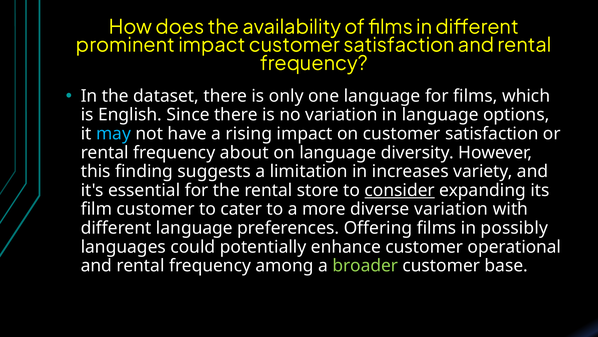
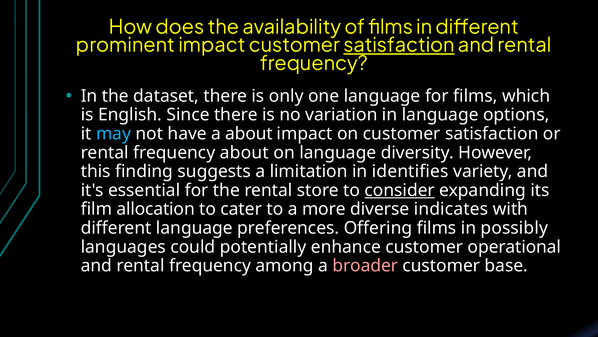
satisfaction underline: none -> present (399, 45)
a rising: rising -> about (249, 133)
increases: increases -> identifies (410, 171)
film customer: customer -> allocation (156, 209)
diverse variation: variation -> indicates (451, 209)
broader colour: light green -> pink (365, 265)
